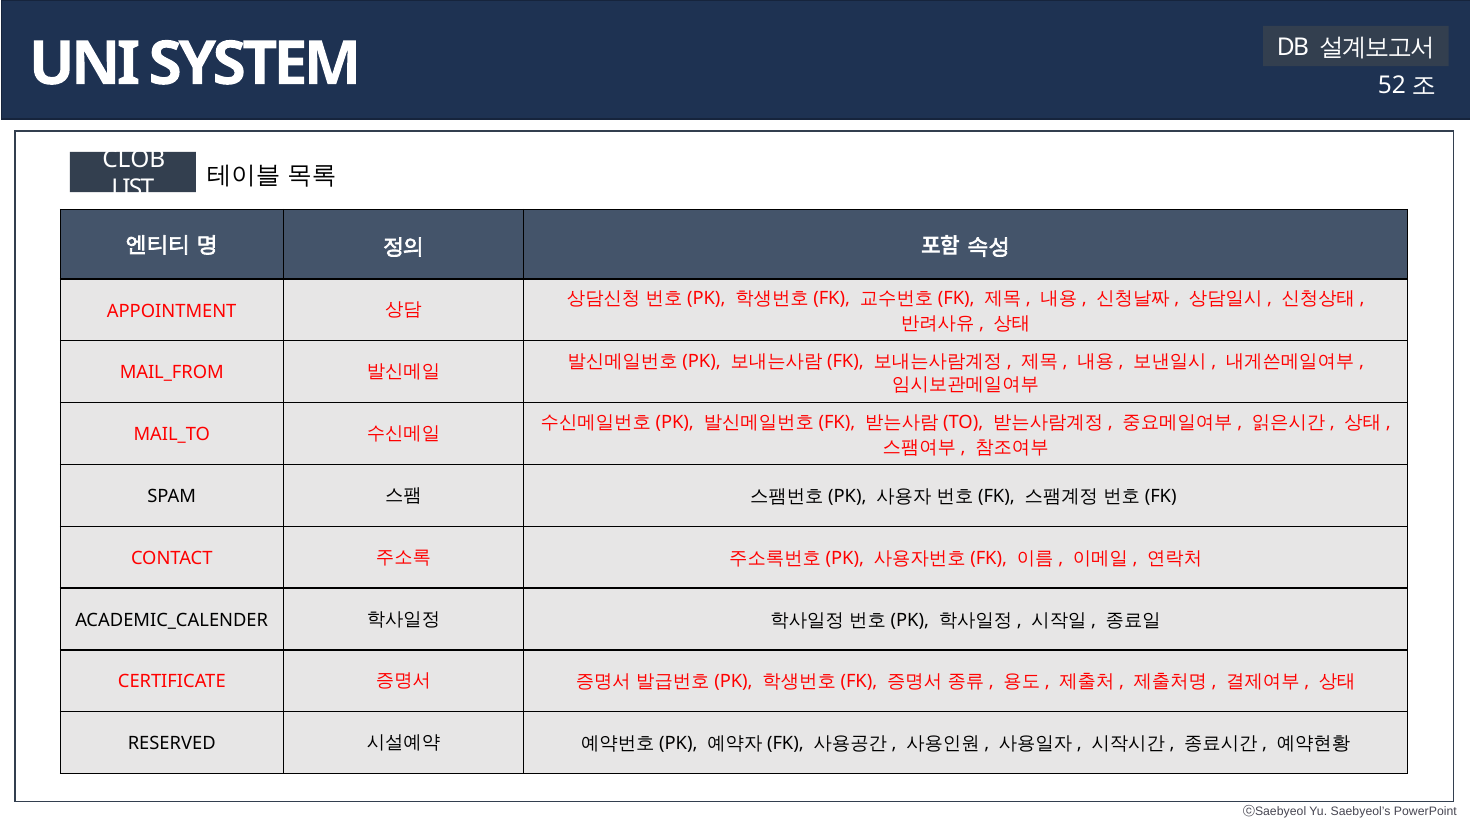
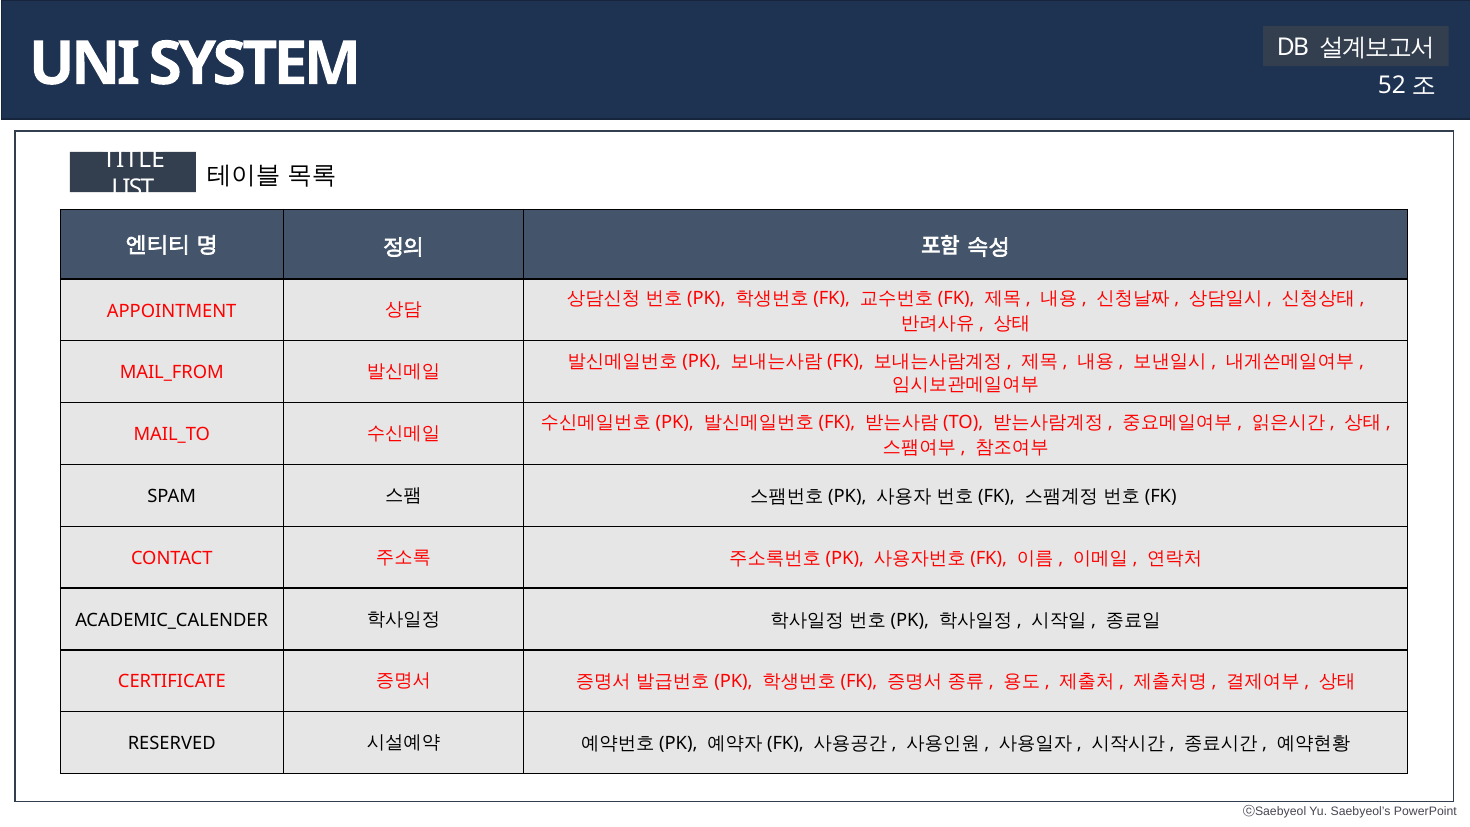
CLOB: CLOB -> TITLE (134, 159)
